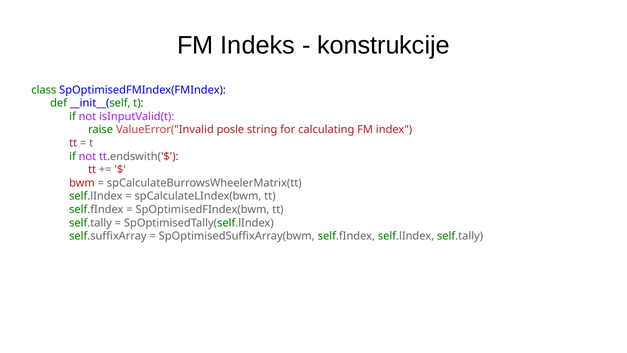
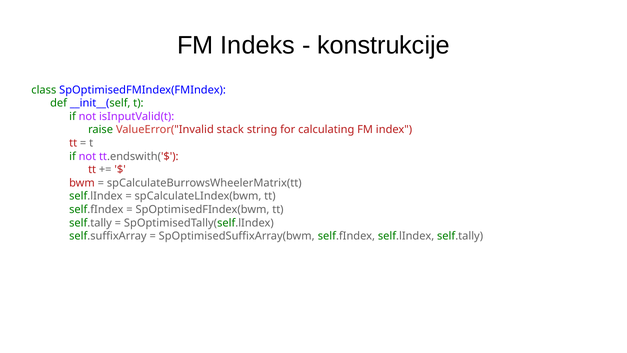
posle: posle -> stack (230, 130)
